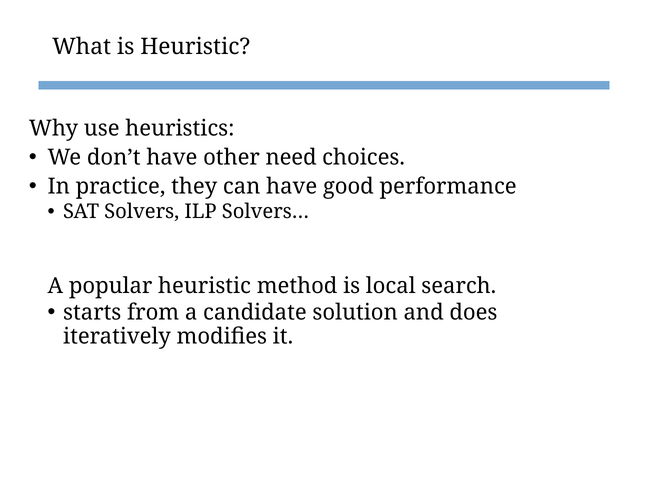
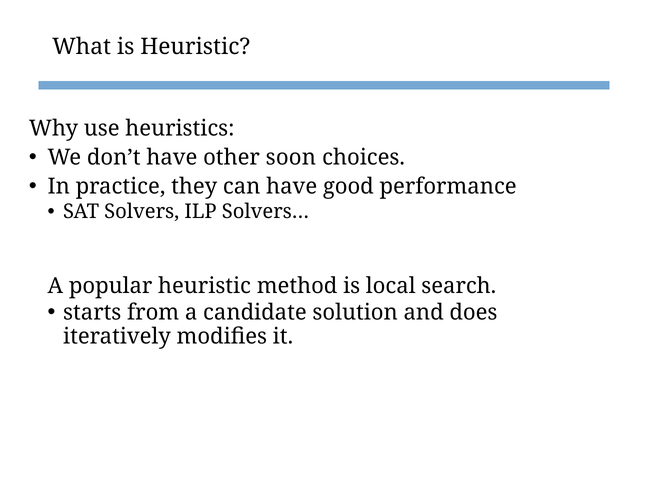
need: need -> soon (291, 157)
